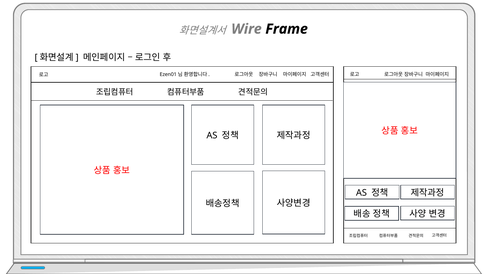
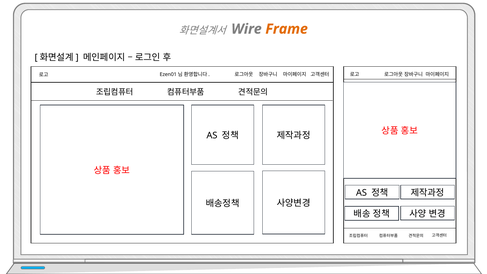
Frame colour: black -> orange (287, 29)
